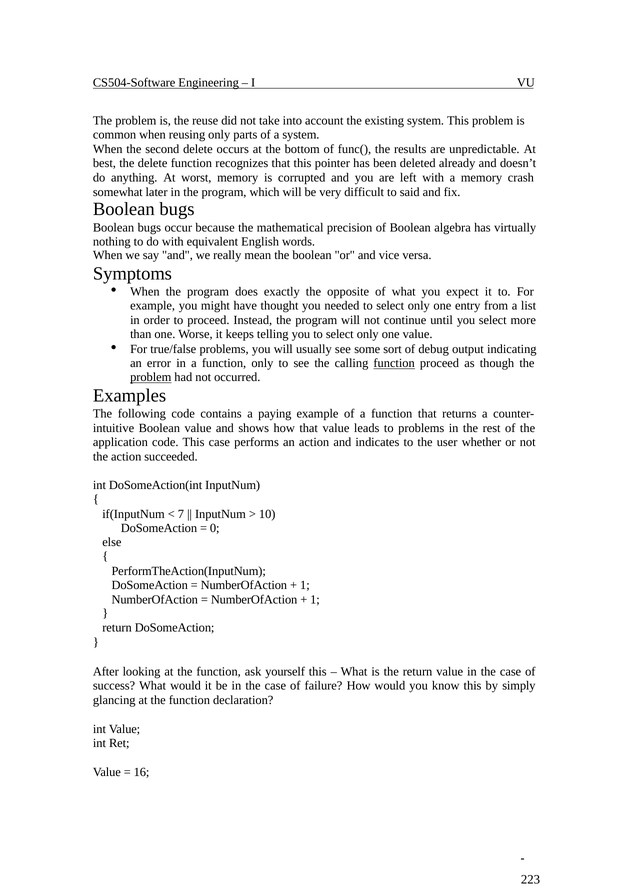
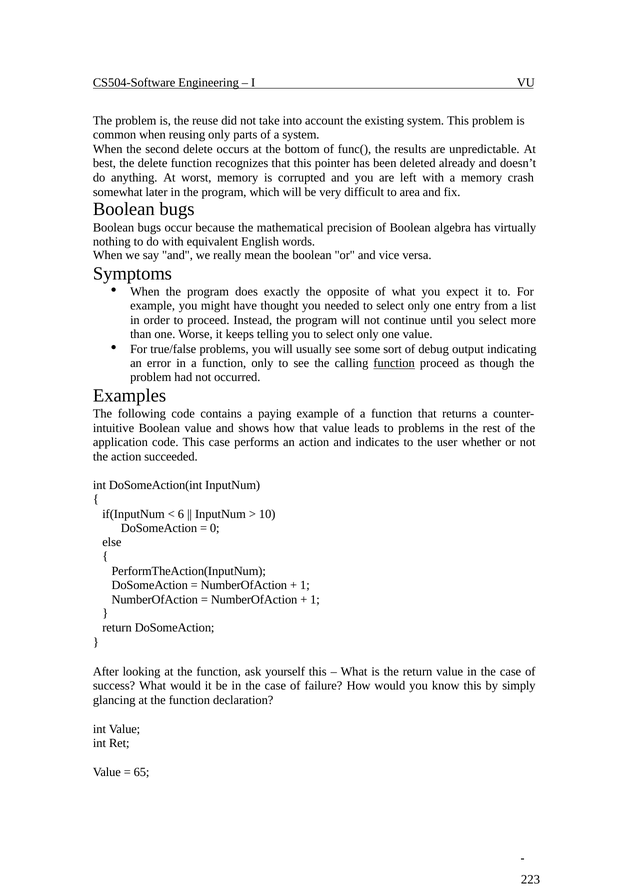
said: said -> area (410, 192)
problem underline: present -> none (151, 377)
7: 7 -> 6 (181, 514)
16: 16 -> 65 (142, 771)
